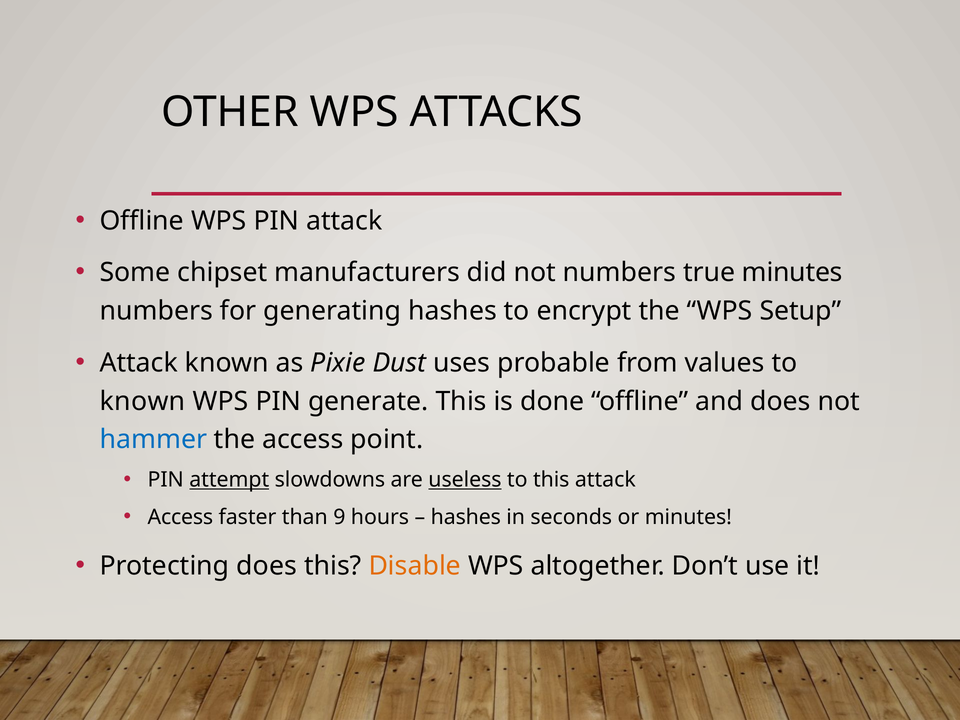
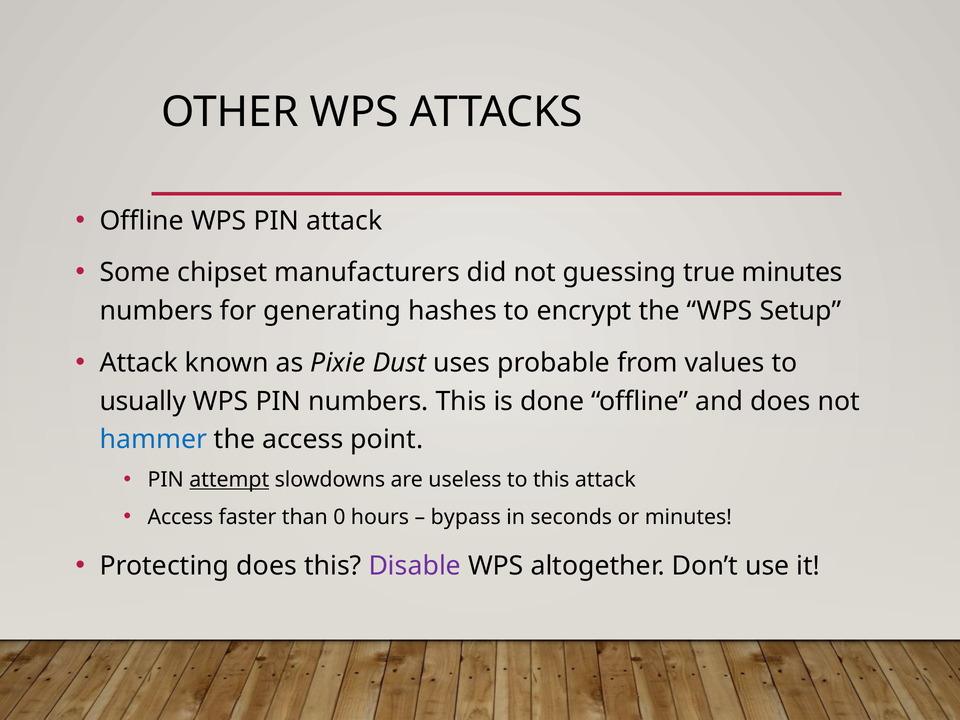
not numbers: numbers -> guessing (620, 273)
known: known -> usually (143, 401)
PIN generate: generate -> numbers (368, 401)
useless underline: present -> none (465, 480)
9: 9 -> 0 (339, 517)
hashes: hashes -> bypass (466, 517)
Disable colour: orange -> purple (415, 566)
